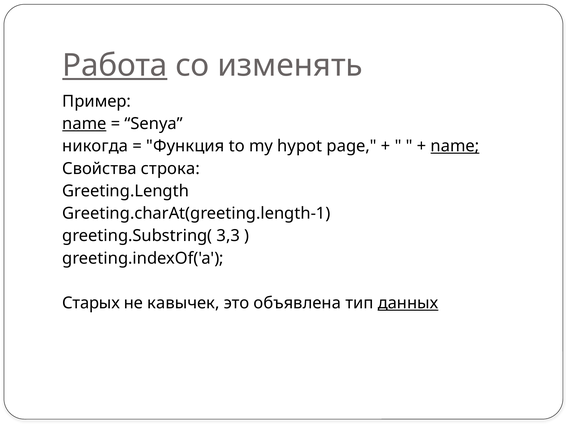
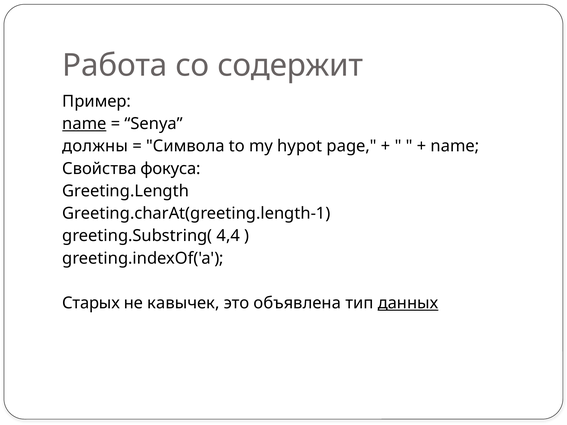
Работа underline: present -> none (115, 66)
изменять: изменять -> содержит (290, 66)
никогда: никогда -> должны (95, 146)
Функция: Функция -> Символа (185, 146)
name underline: present -> none (455, 146)
строка: строка -> фокуса (171, 169)
3,3: 3,3 -> 4,4 (228, 236)
